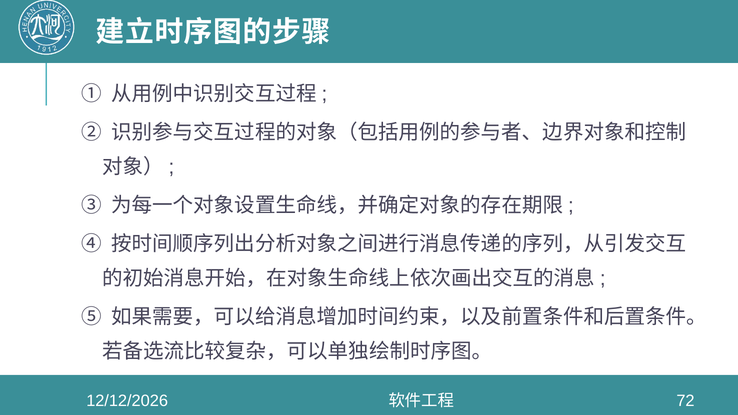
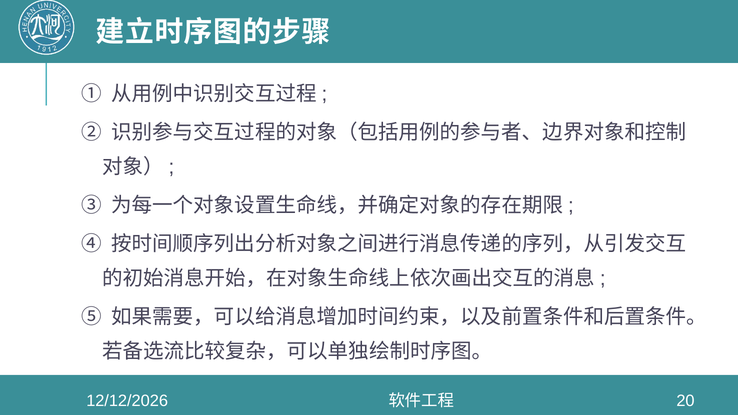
72: 72 -> 20 (686, 401)
